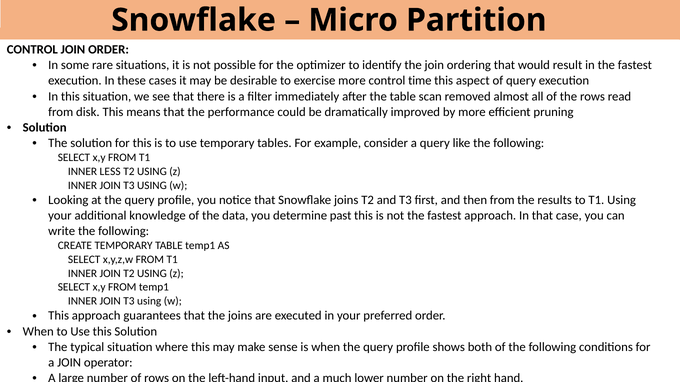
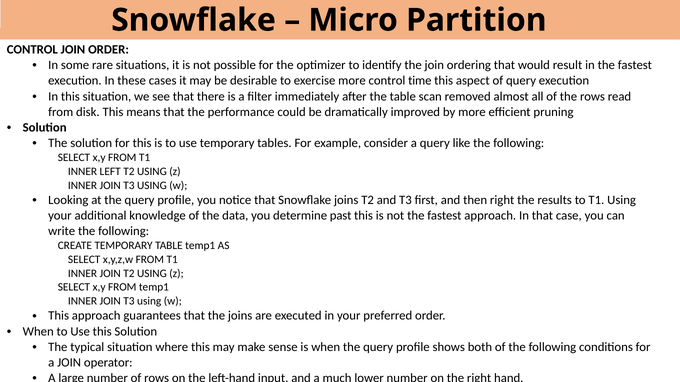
LESS: LESS -> LEFT (110, 172)
then from: from -> right (502, 200)
